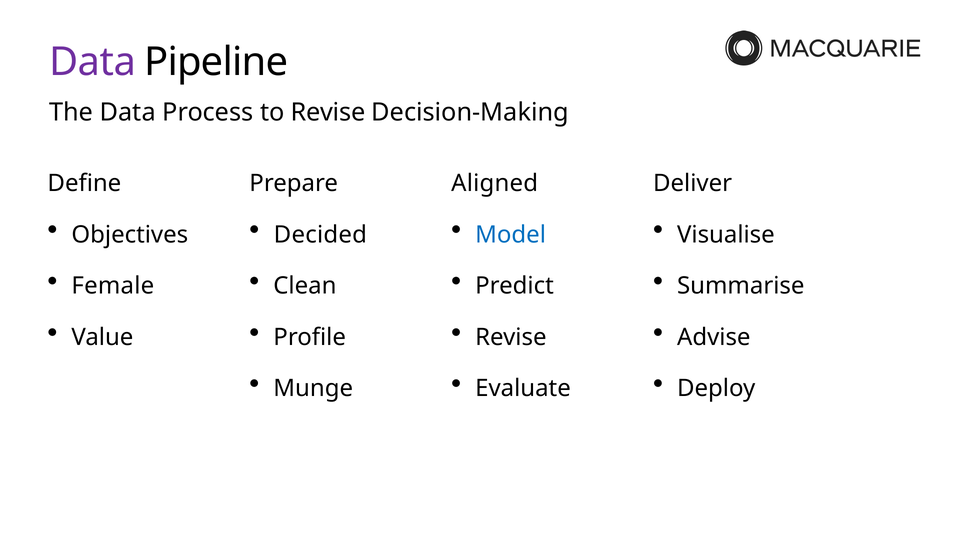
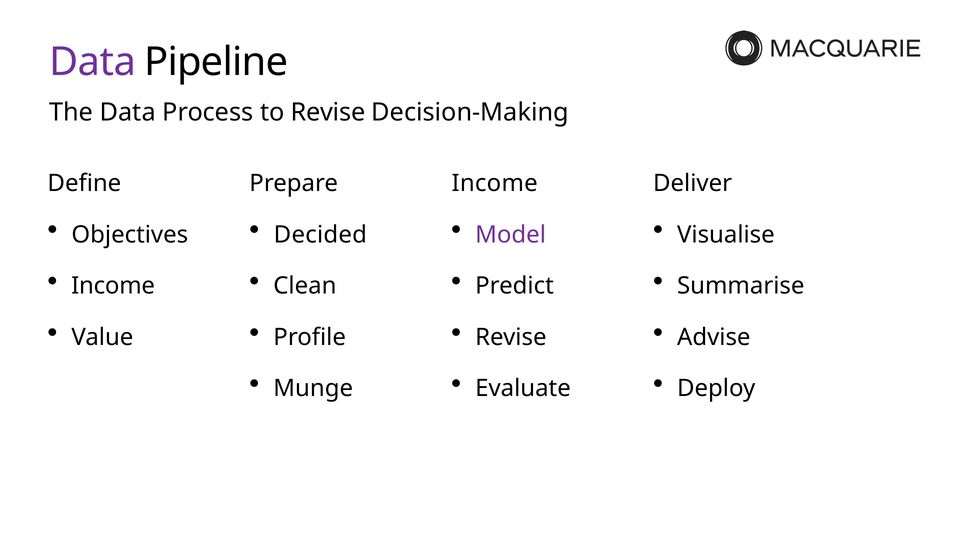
Aligned: Aligned -> Income (495, 183)
Model colour: blue -> purple (511, 235)
Female: Female -> Income (113, 286)
